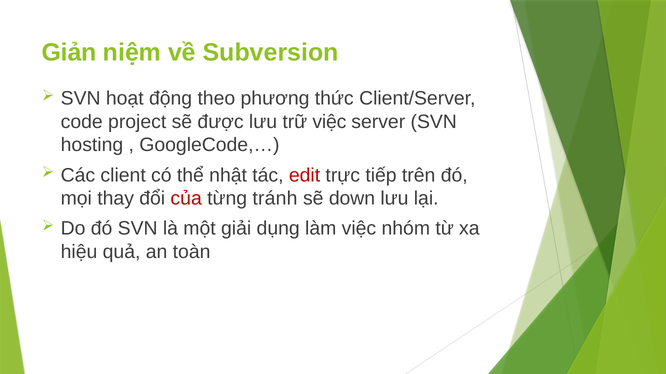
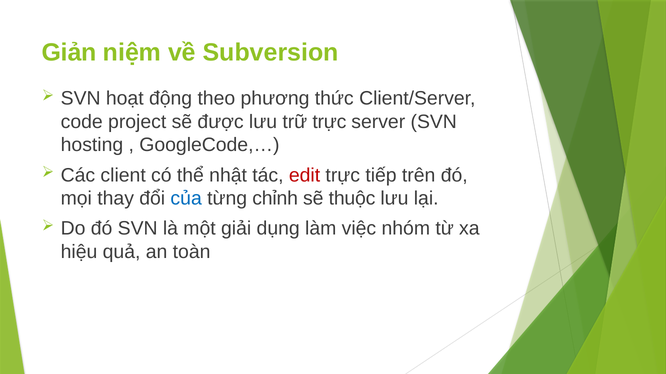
trữ việc: việc -> trực (329, 122)
của colour: red -> blue (186, 199)
tránh: tránh -> chỉnh (275, 199)
down: down -> thuộc (352, 199)
